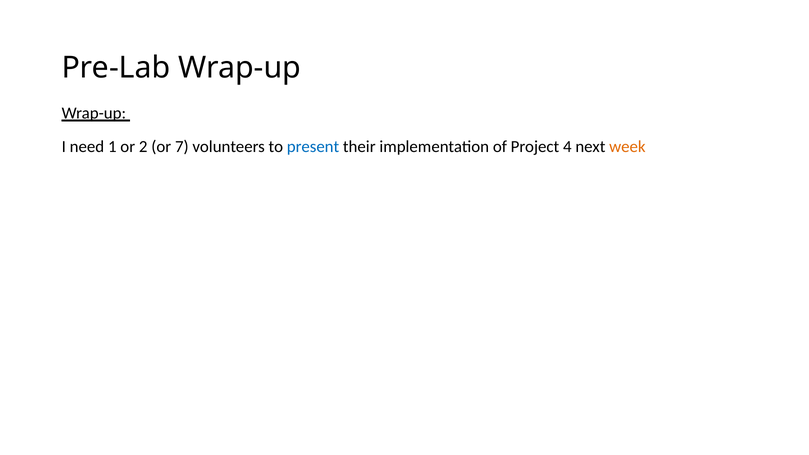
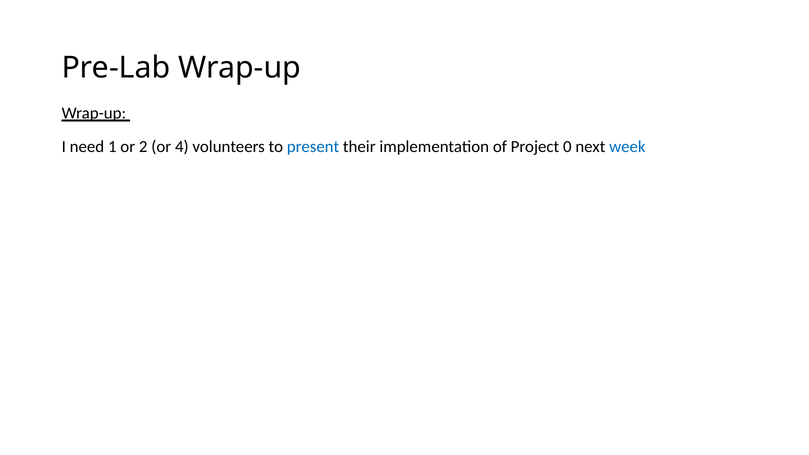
7: 7 -> 4 (182, 147)
4: 4 -> 0 (567, 147)
week colour: orange -> blue (627, 147)
